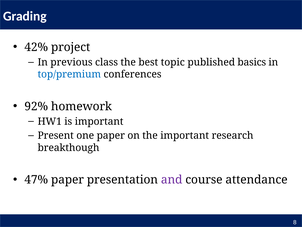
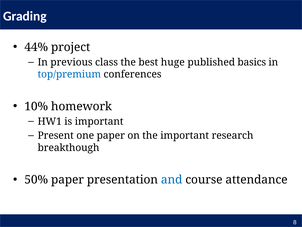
42%: 42% -> 44% (36, 47)
topic: topic -> huge (173, 62)
92%: 92% -> 10% (36, 106)
47%: 47% -> 50% (36, 179)
and colour: purple -> blue (172, 179)
